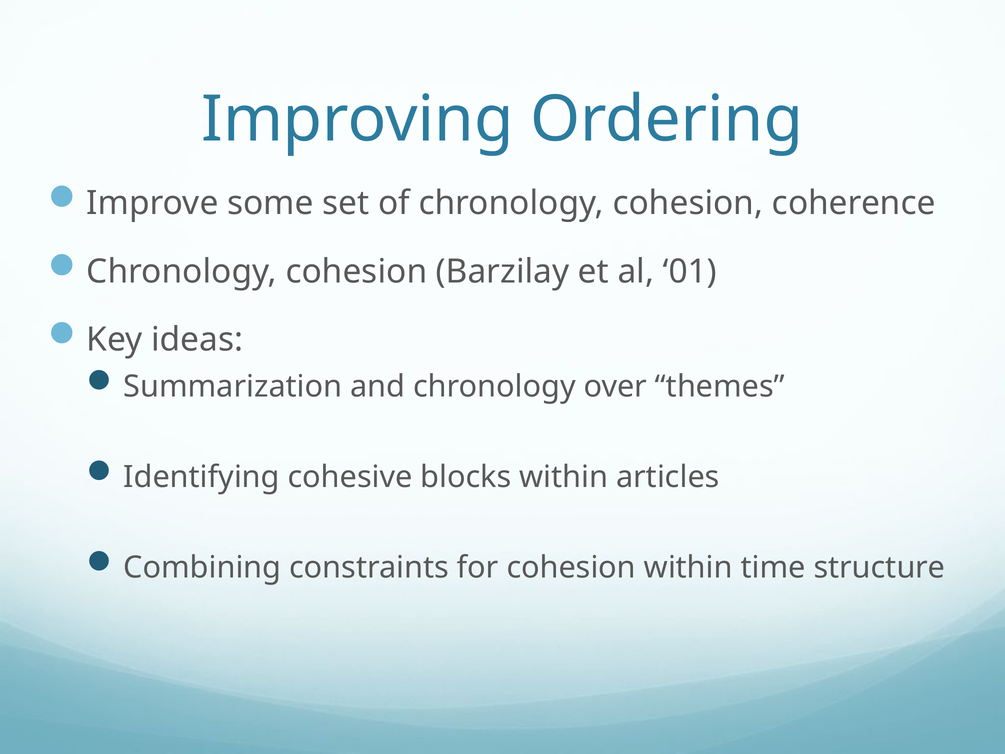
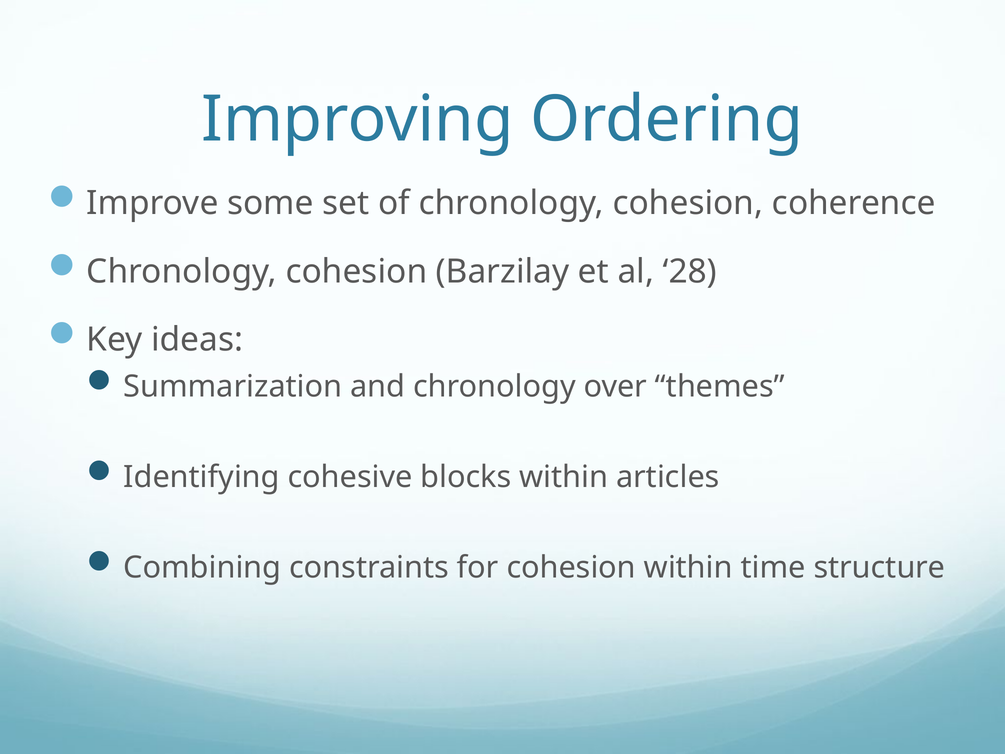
01: 01 -> 28 (690, 271)
